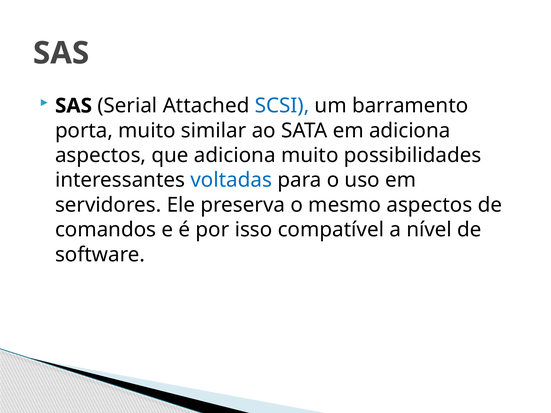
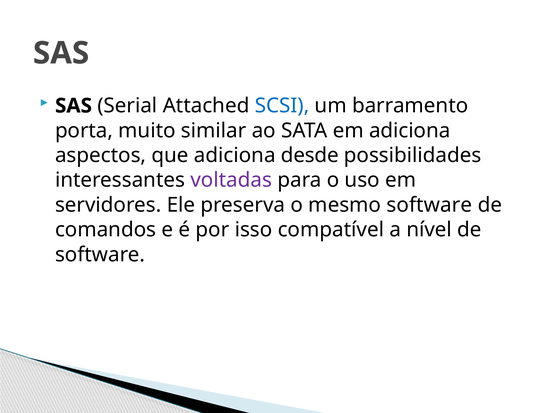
adiciona muito: muito -> desde (310, 155)
voltadas colour: blue -> purple (231, 180)
mesmo aspectos: aspectos -> software (429, 205)
